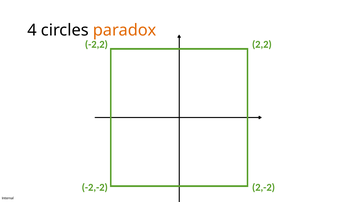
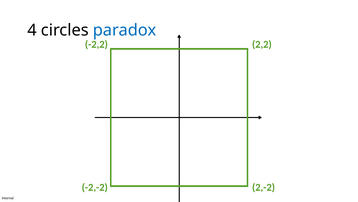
paradox colour: orange -> blue (125, 30)
